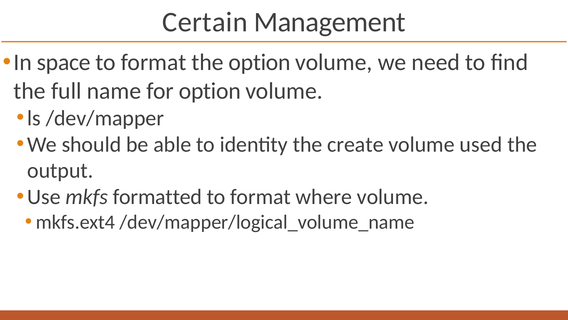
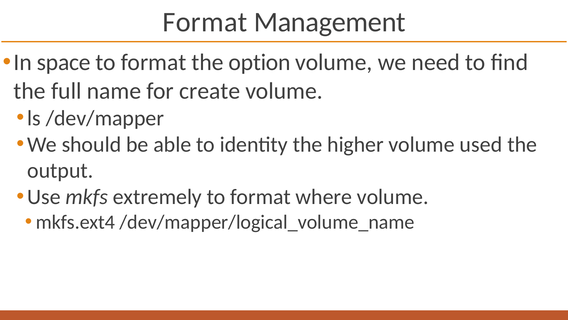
Certain: Certain -> Format (205, 22)
for option: option -> create (210, 91)
create: create -> higher (355, 144)
formatted: formatted -> extremely (157, 197)
